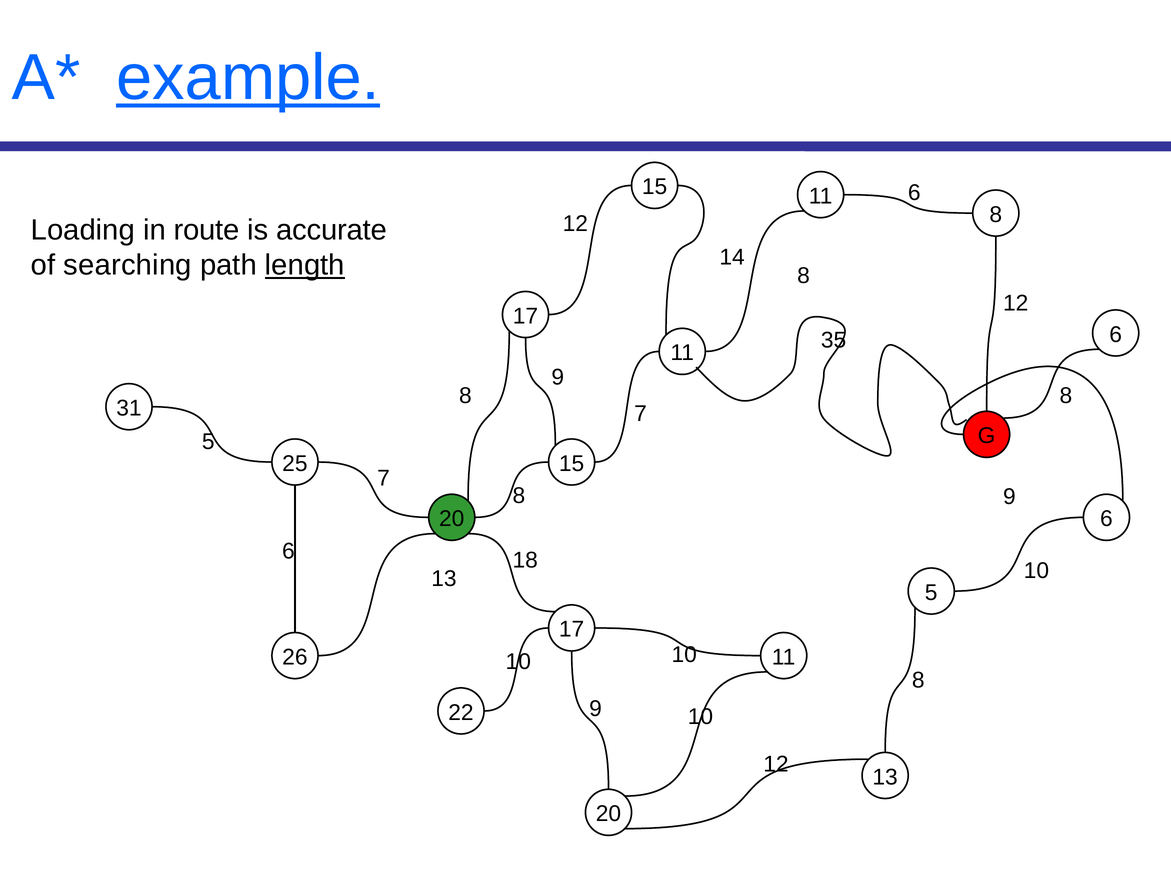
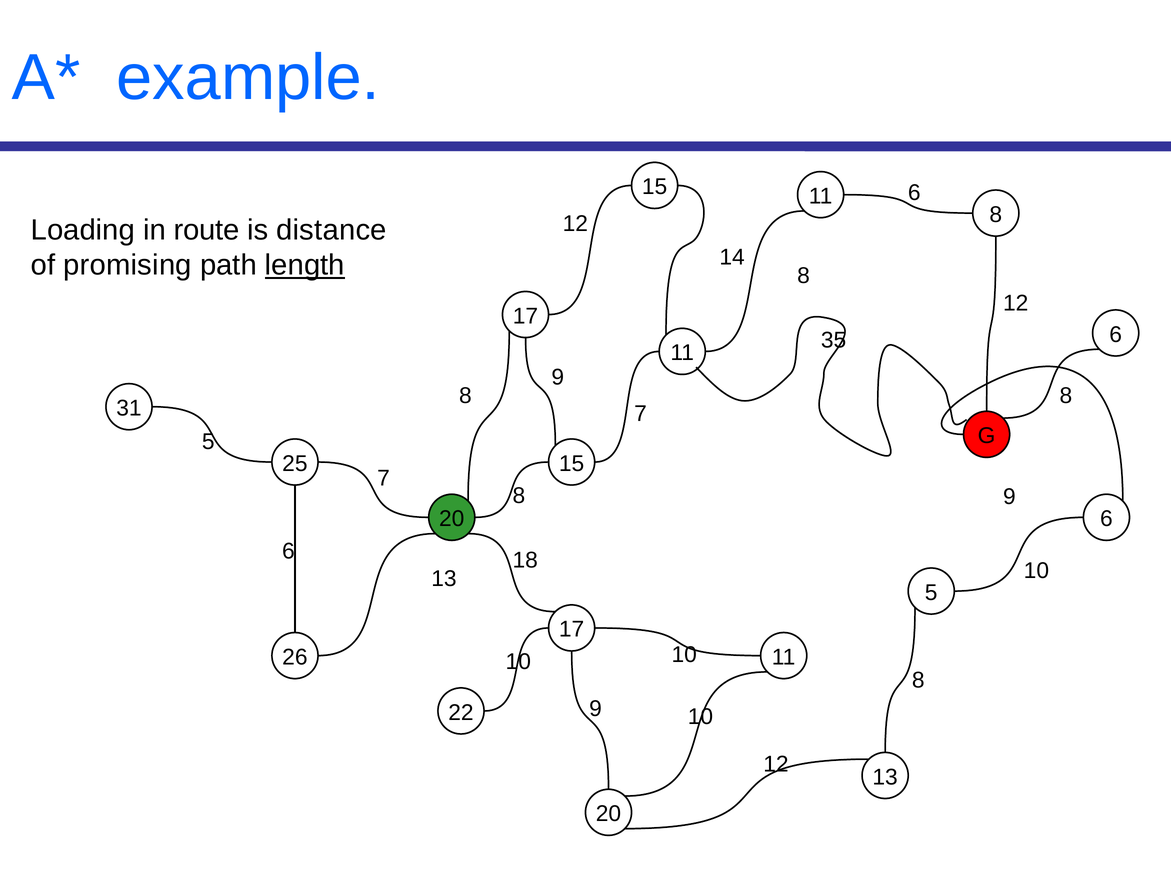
example underline: present -> none (248, 78)
accurate: accurate -> distance (331, 230)
searching: searching -> promising (128, 265)
